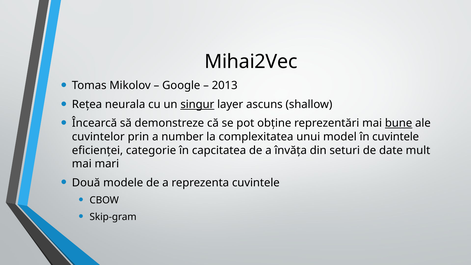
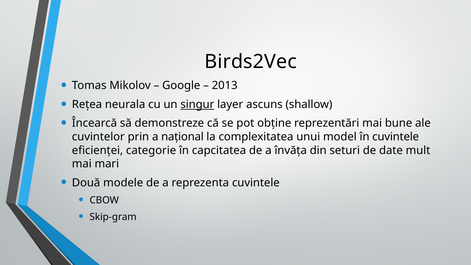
Mihai2Vec: Mihai2Vec -> Birds2Vec (251, 62)
bune underline: present -> none (399, 123)
number: number -> național (182, 137)
